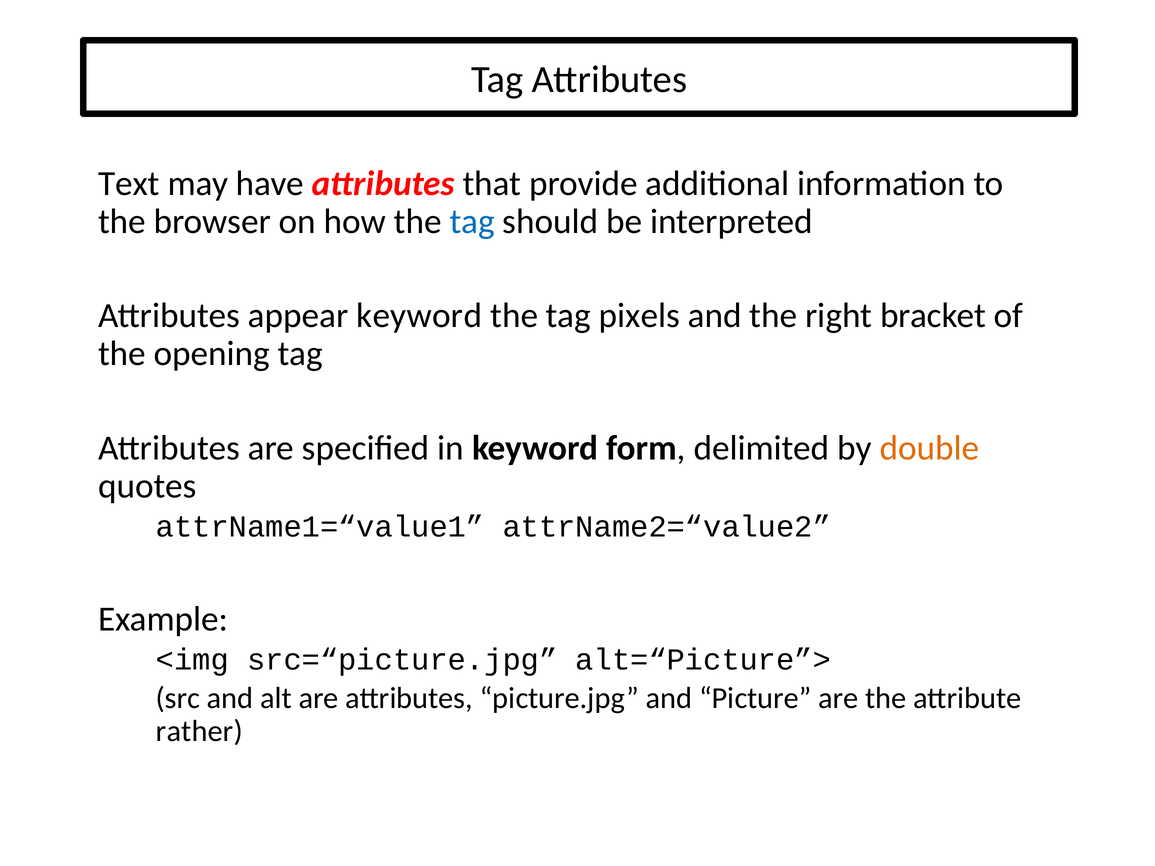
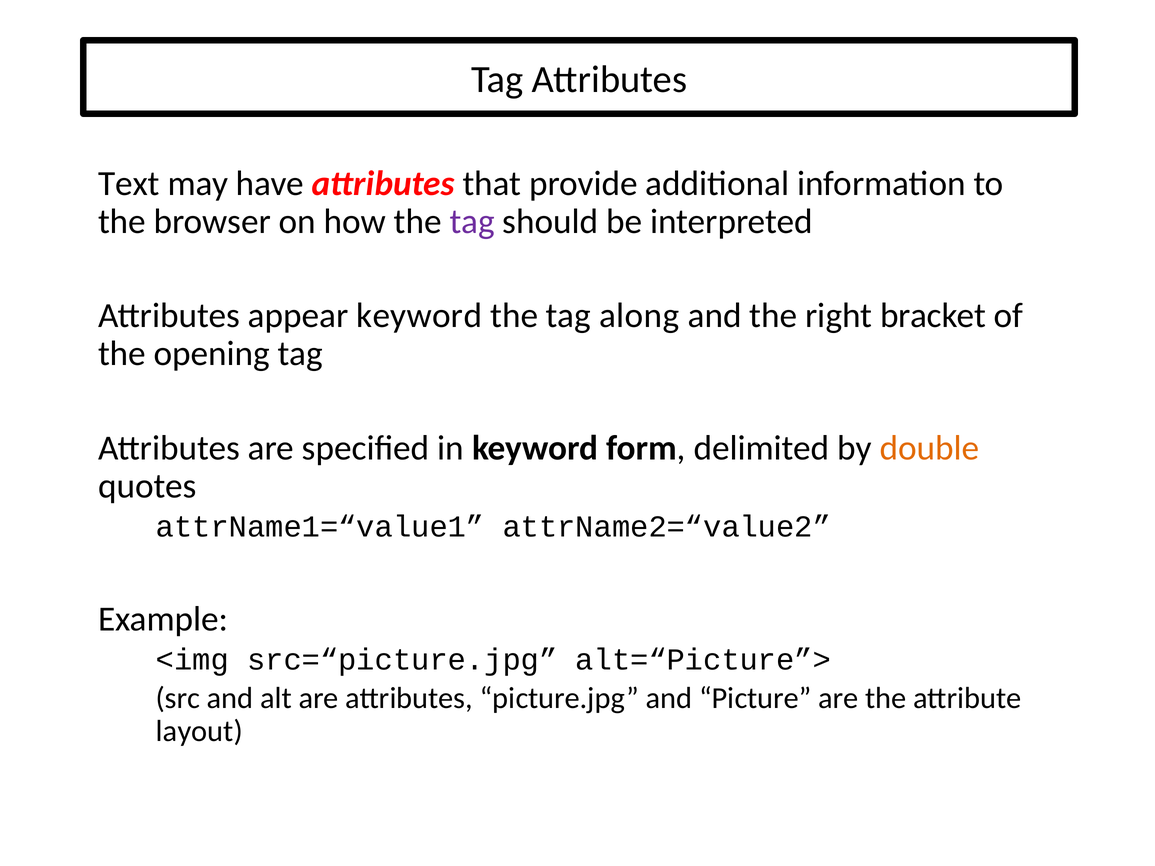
tag colour: blue -> purple (472, 222)
pixels: pixels -> along (639, 316)
rather: rather -> layout (199, 731)
